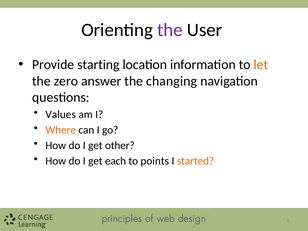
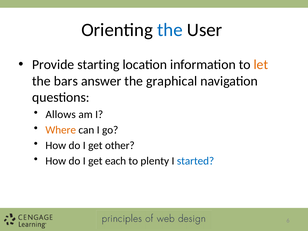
the colour: purple -> blue (170, 30)
zero: zero -> bars (66, 81)
changing: changing -> graphical (172, 81)
Values: Values -> Allows (61, 114)
points: points -> plenty (155, 161)
started colour: orange -> blue (196, 161)
